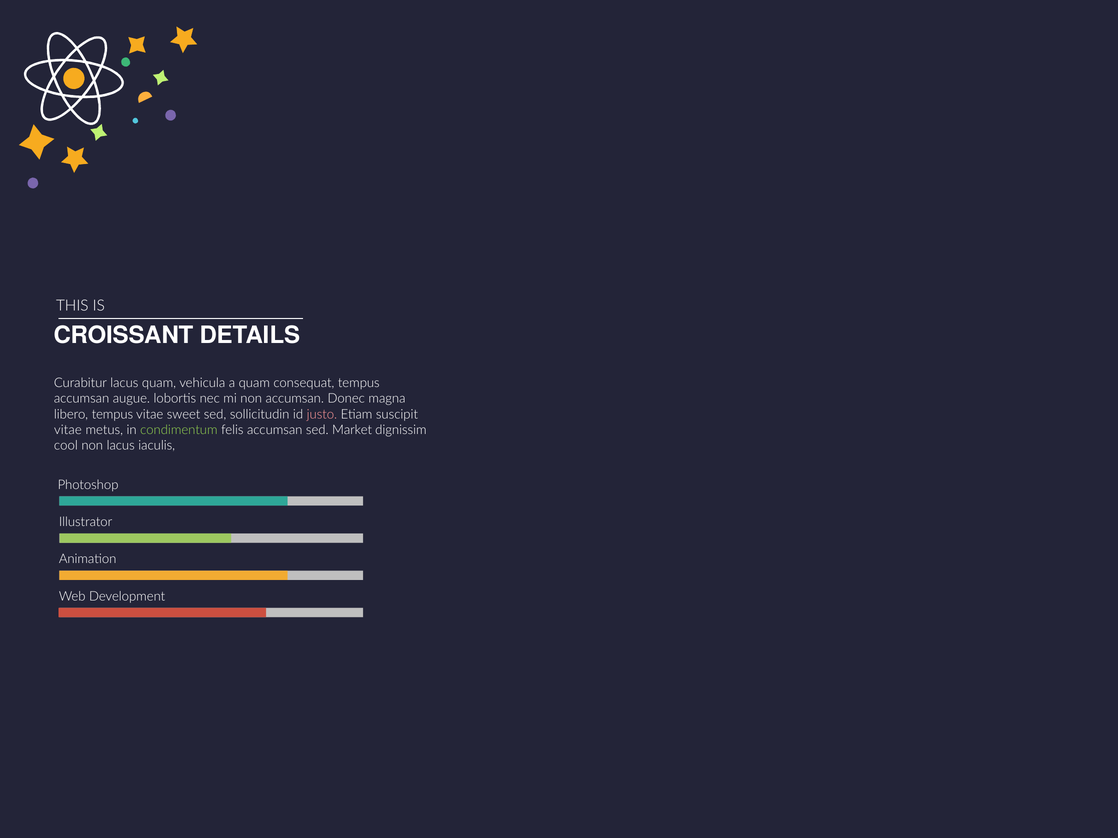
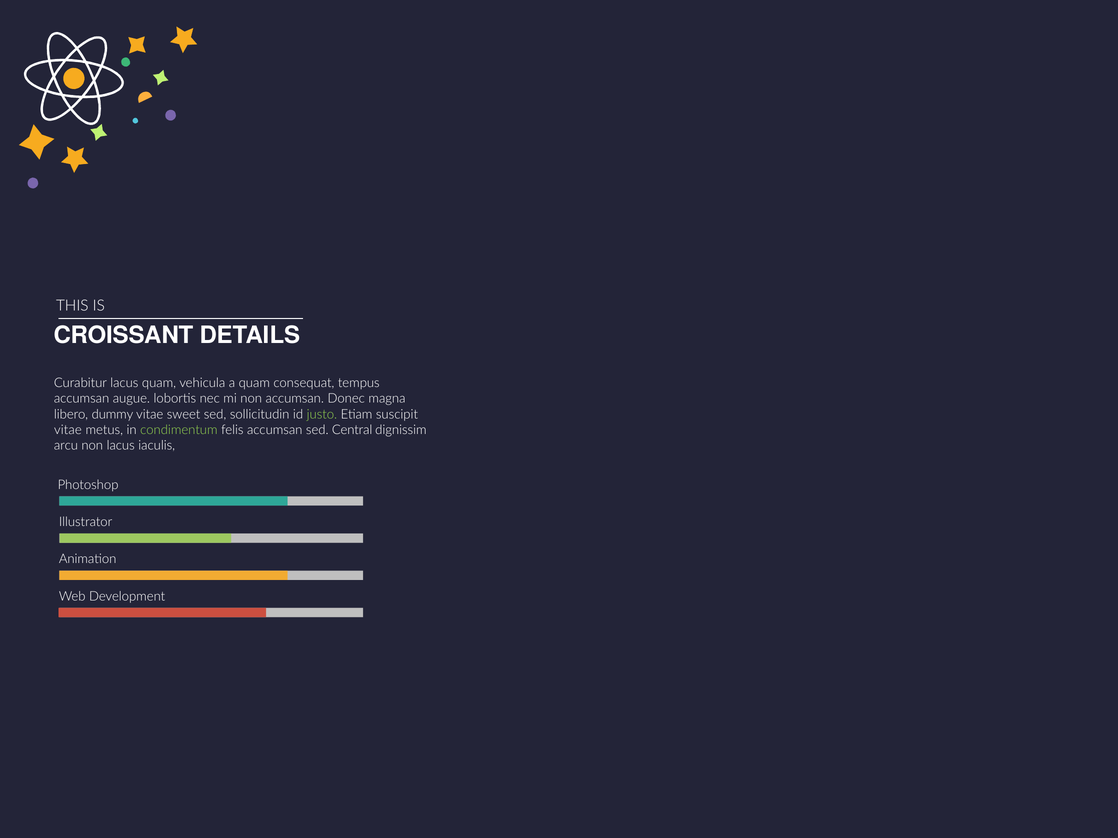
libero tempus: tempus -> dummy (112, 414)
justo colour: pink -> light green (322, 414)
Market: Market -> Central (352, 430)
cool: cool -> arcu (66, 446)
